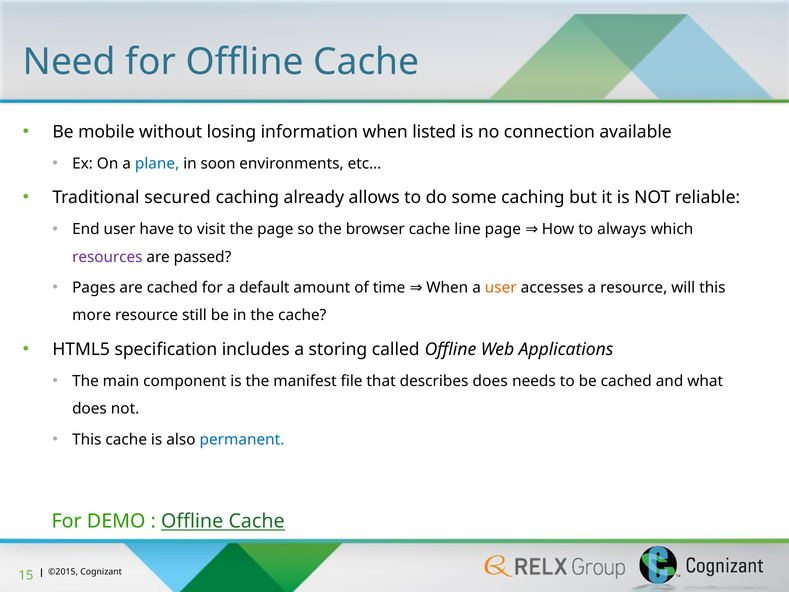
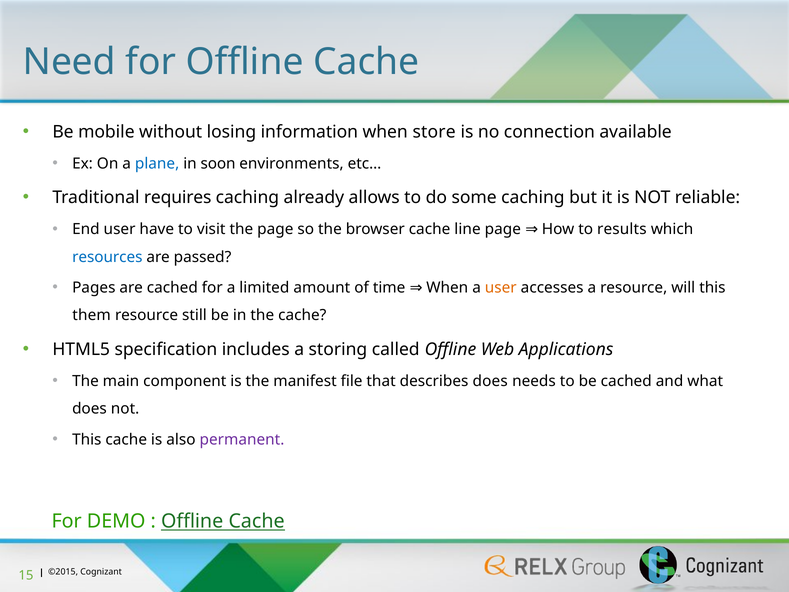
listed: listed -> store (434, 132)
secured: secured -> requires (178, 197)
always: always -> results (622, 229)
resources colour: purple -> blue (107, 257)
default: default -> limited (264, 288)
more: more -> them (92, 315)
permanent colour: blue -> purple (242, 439)
